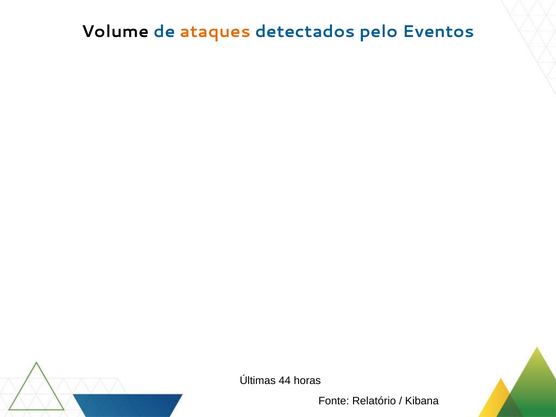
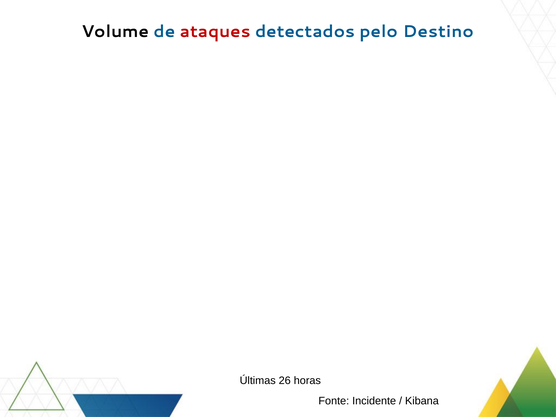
ataques colour: orange -> red (215, 32)
Eventos: Eventos -> Destino (438, 32)
44: 44 -> 26 (285, 381)
Relatório: Relatório -> Incidente (374, 401)
